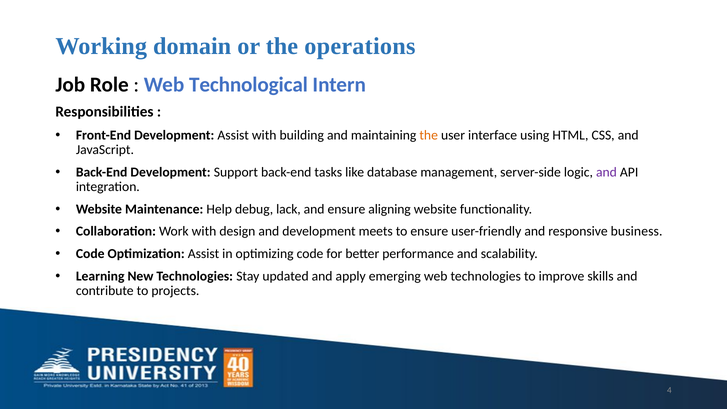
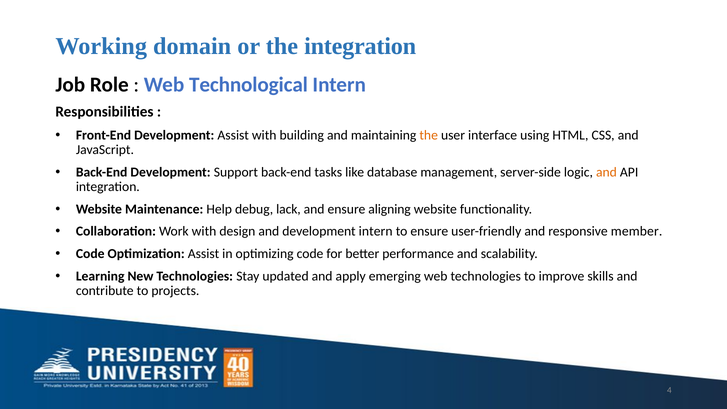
the operations: operations -> integration (360, 46)
and colour: purple -> orange (606, 172)
development meets: meets -> intern (376, 231)
business: business -> member (637, 231)
